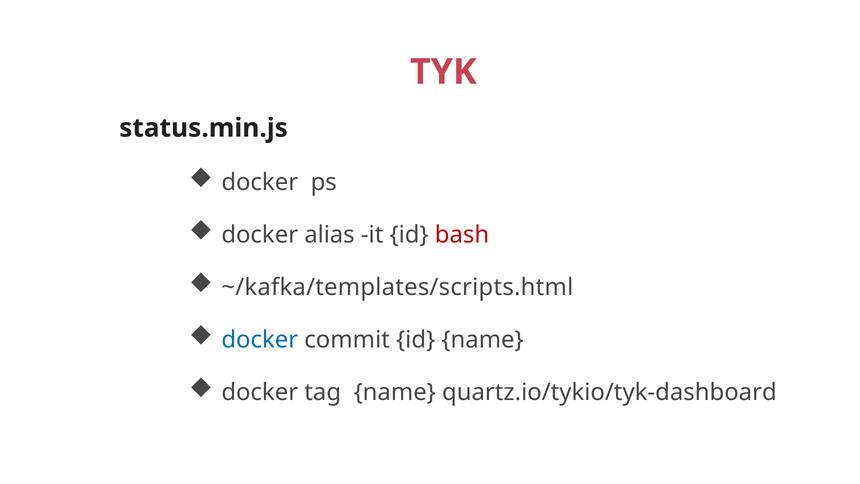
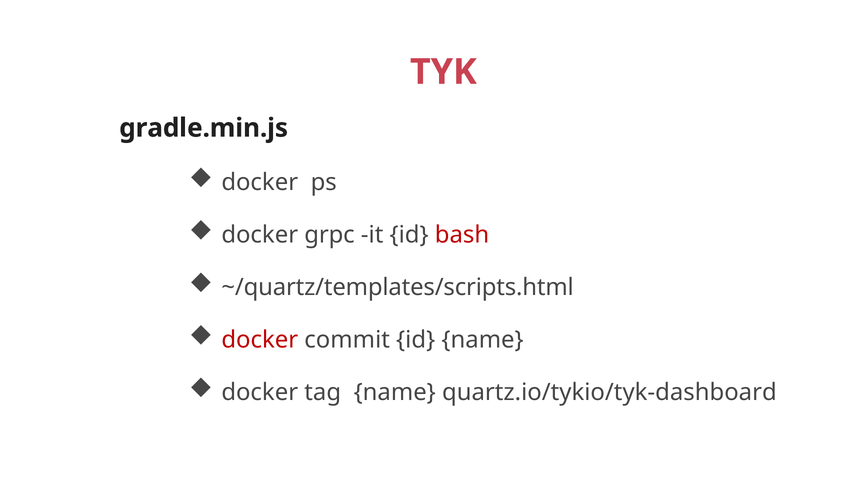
status.min.js: status.min.js -> gradle.min.js (204, 128)
alias: alias -> grpc (330, 235)
~/kafka/templates/scripts.html: ~/kafka/templates/scripts.html -> ~/quartz/templates/scripts.html (398, 287)
docker colour: blue -> red (260, 339)
